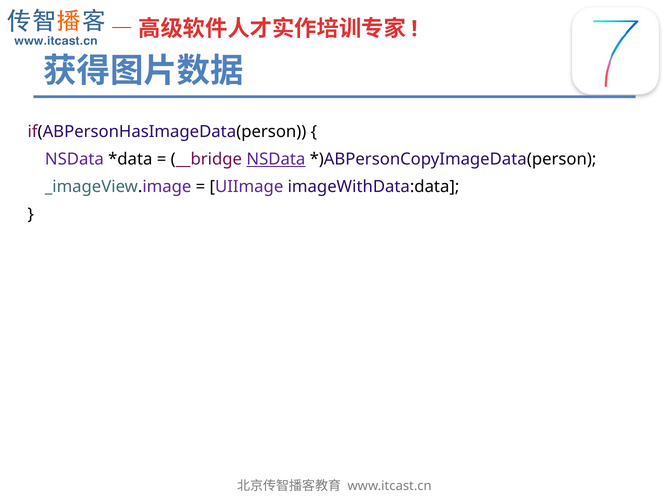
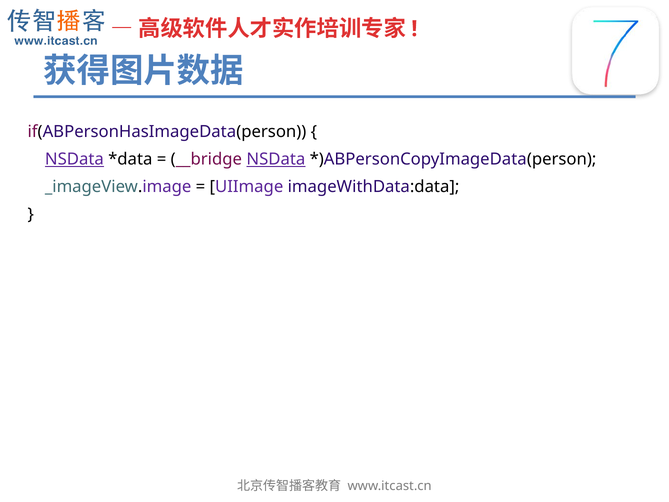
NSData underline: none -> present (74, 159)
